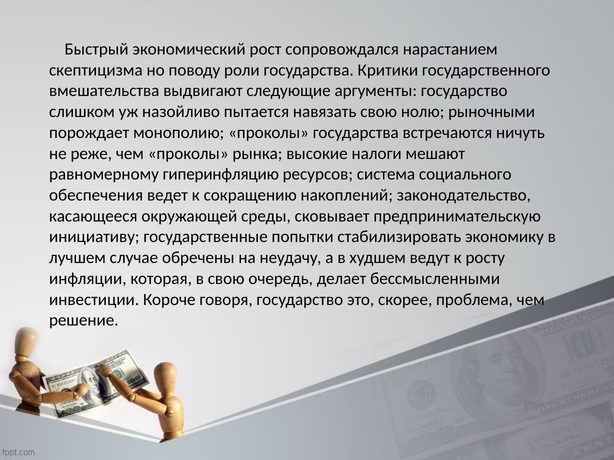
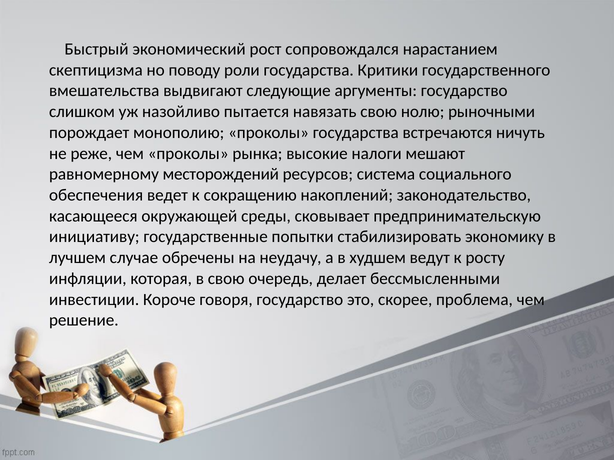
гиперинфляцию: гиперинфляцию -> месторождений (221, 174)
